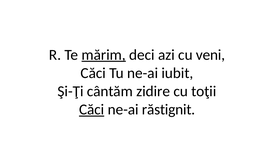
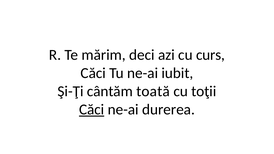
mărim underline: present -> none (104, 55)
veni: veni -> curs (211, 55)
zidire: zidire -> toată (153, 91)
răstignit: răstignit -> durerea (168, 110)
